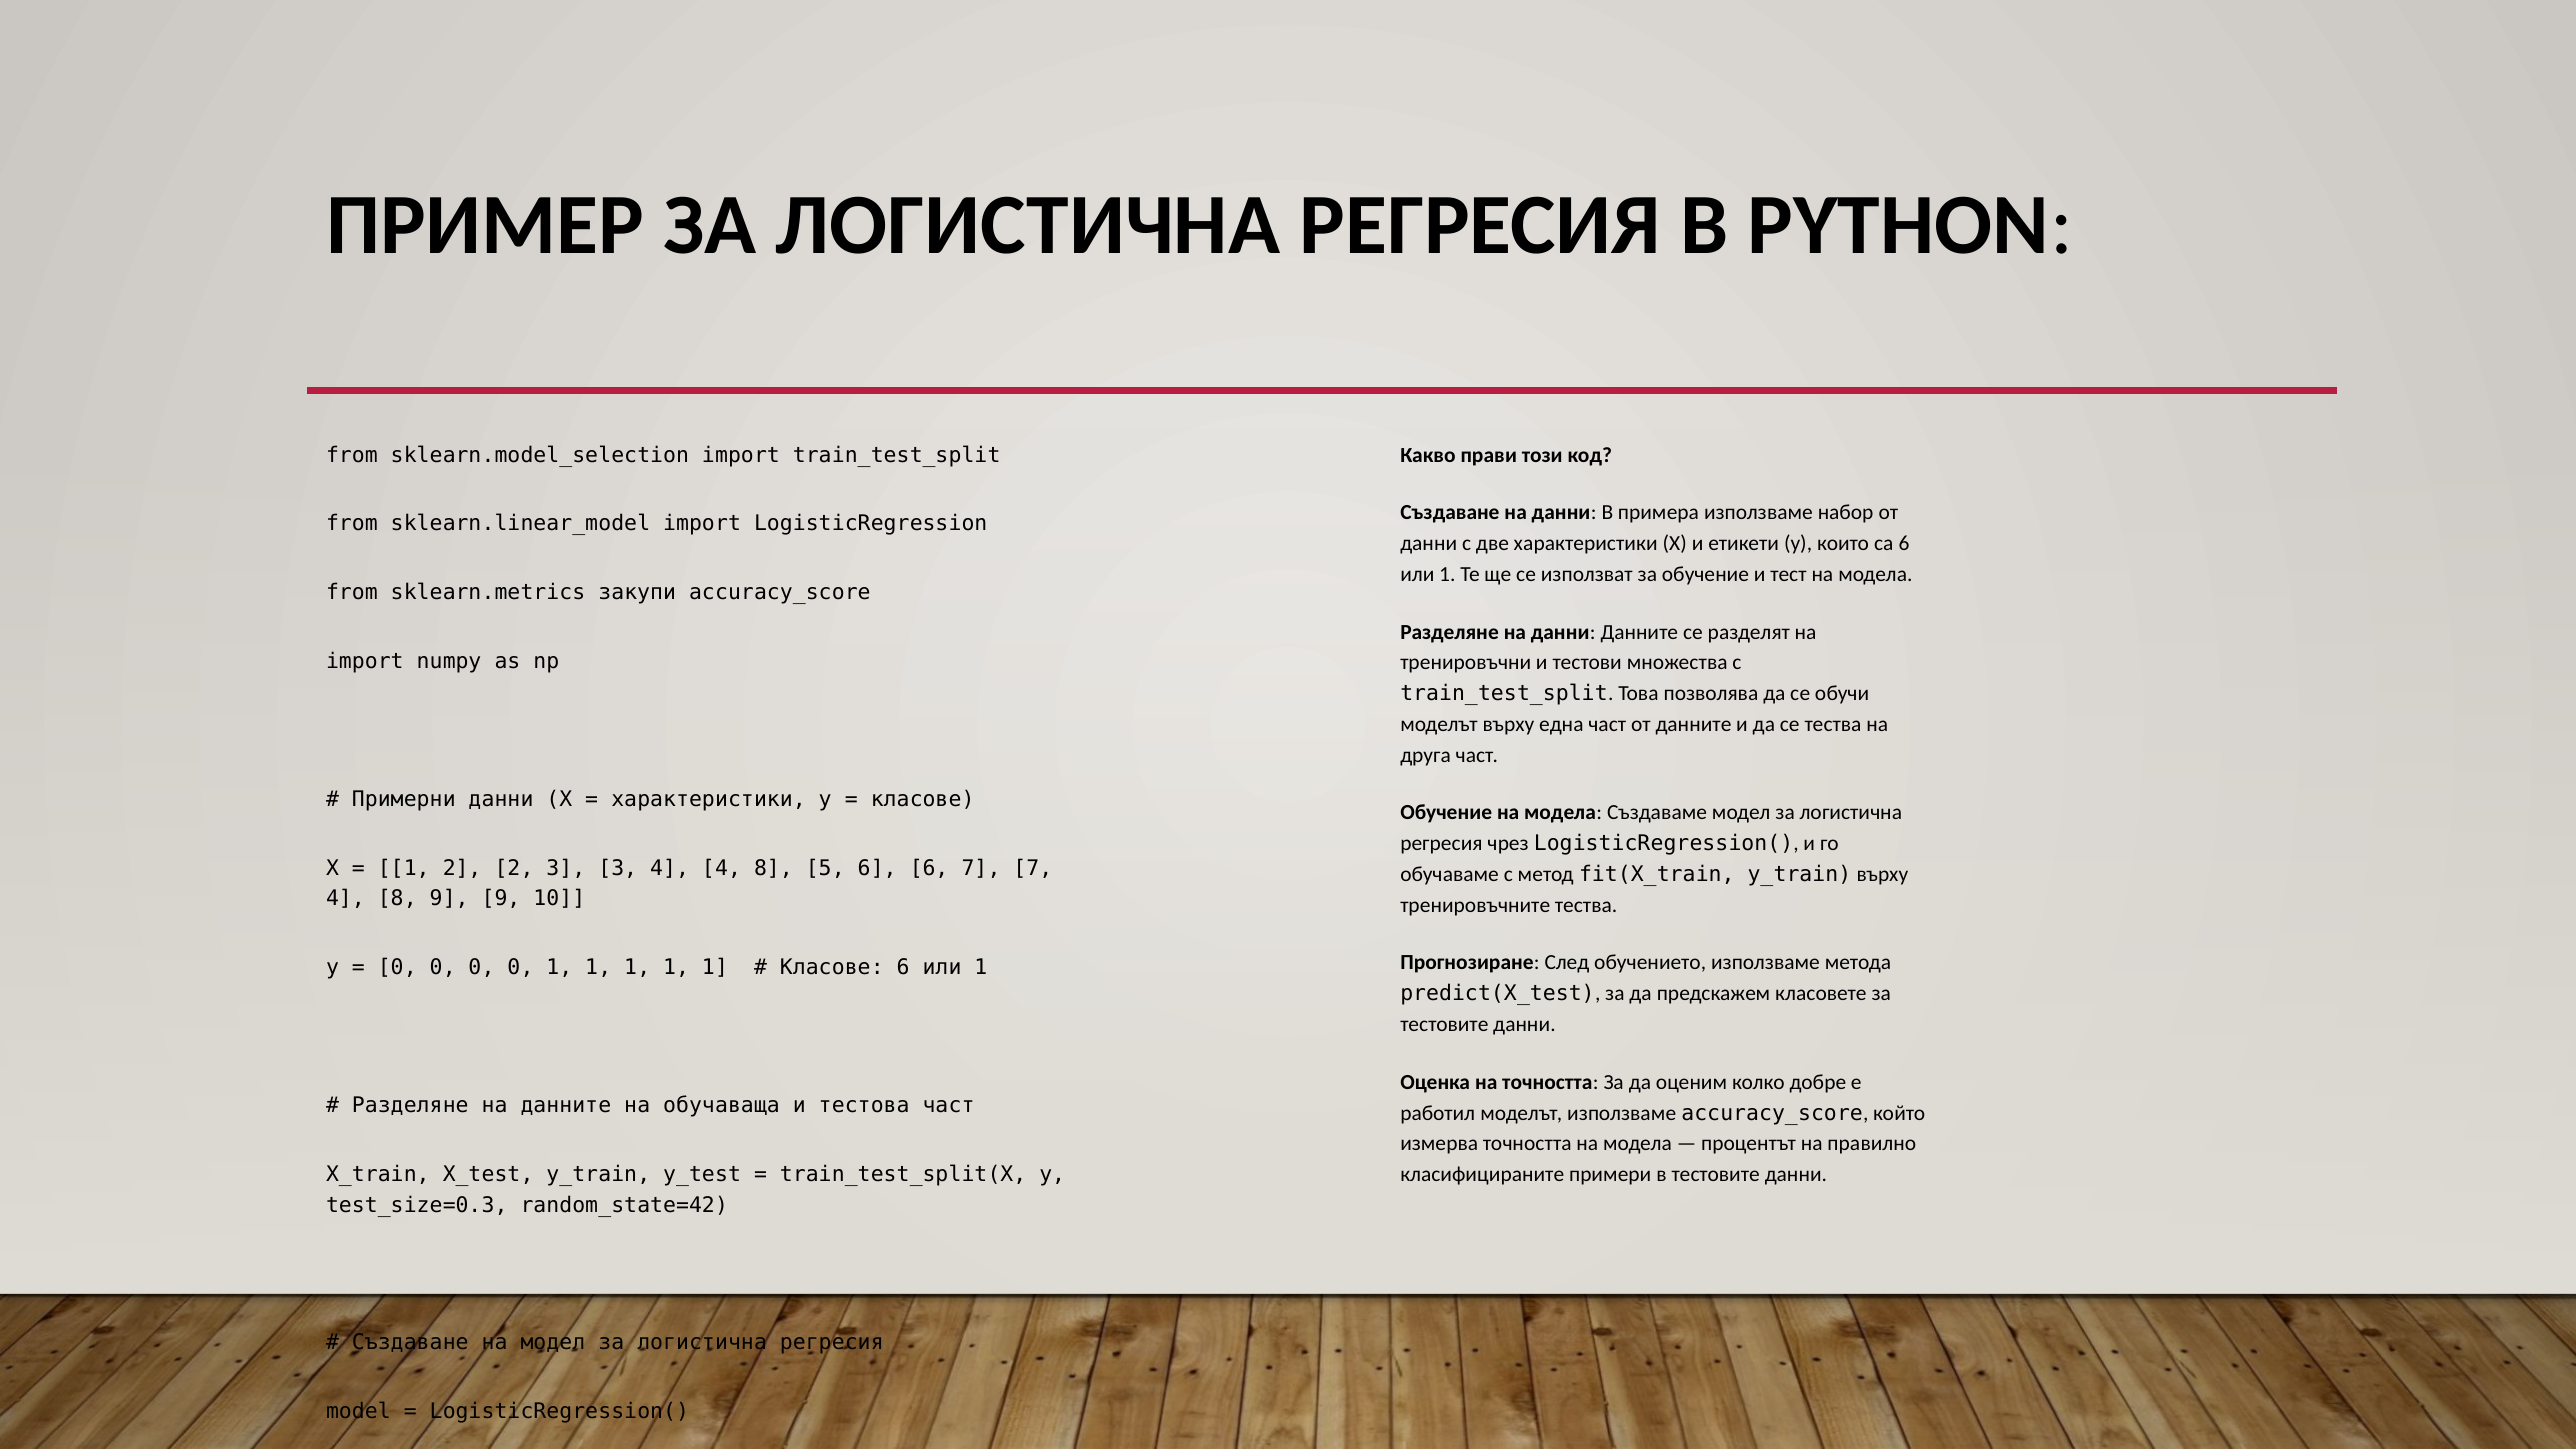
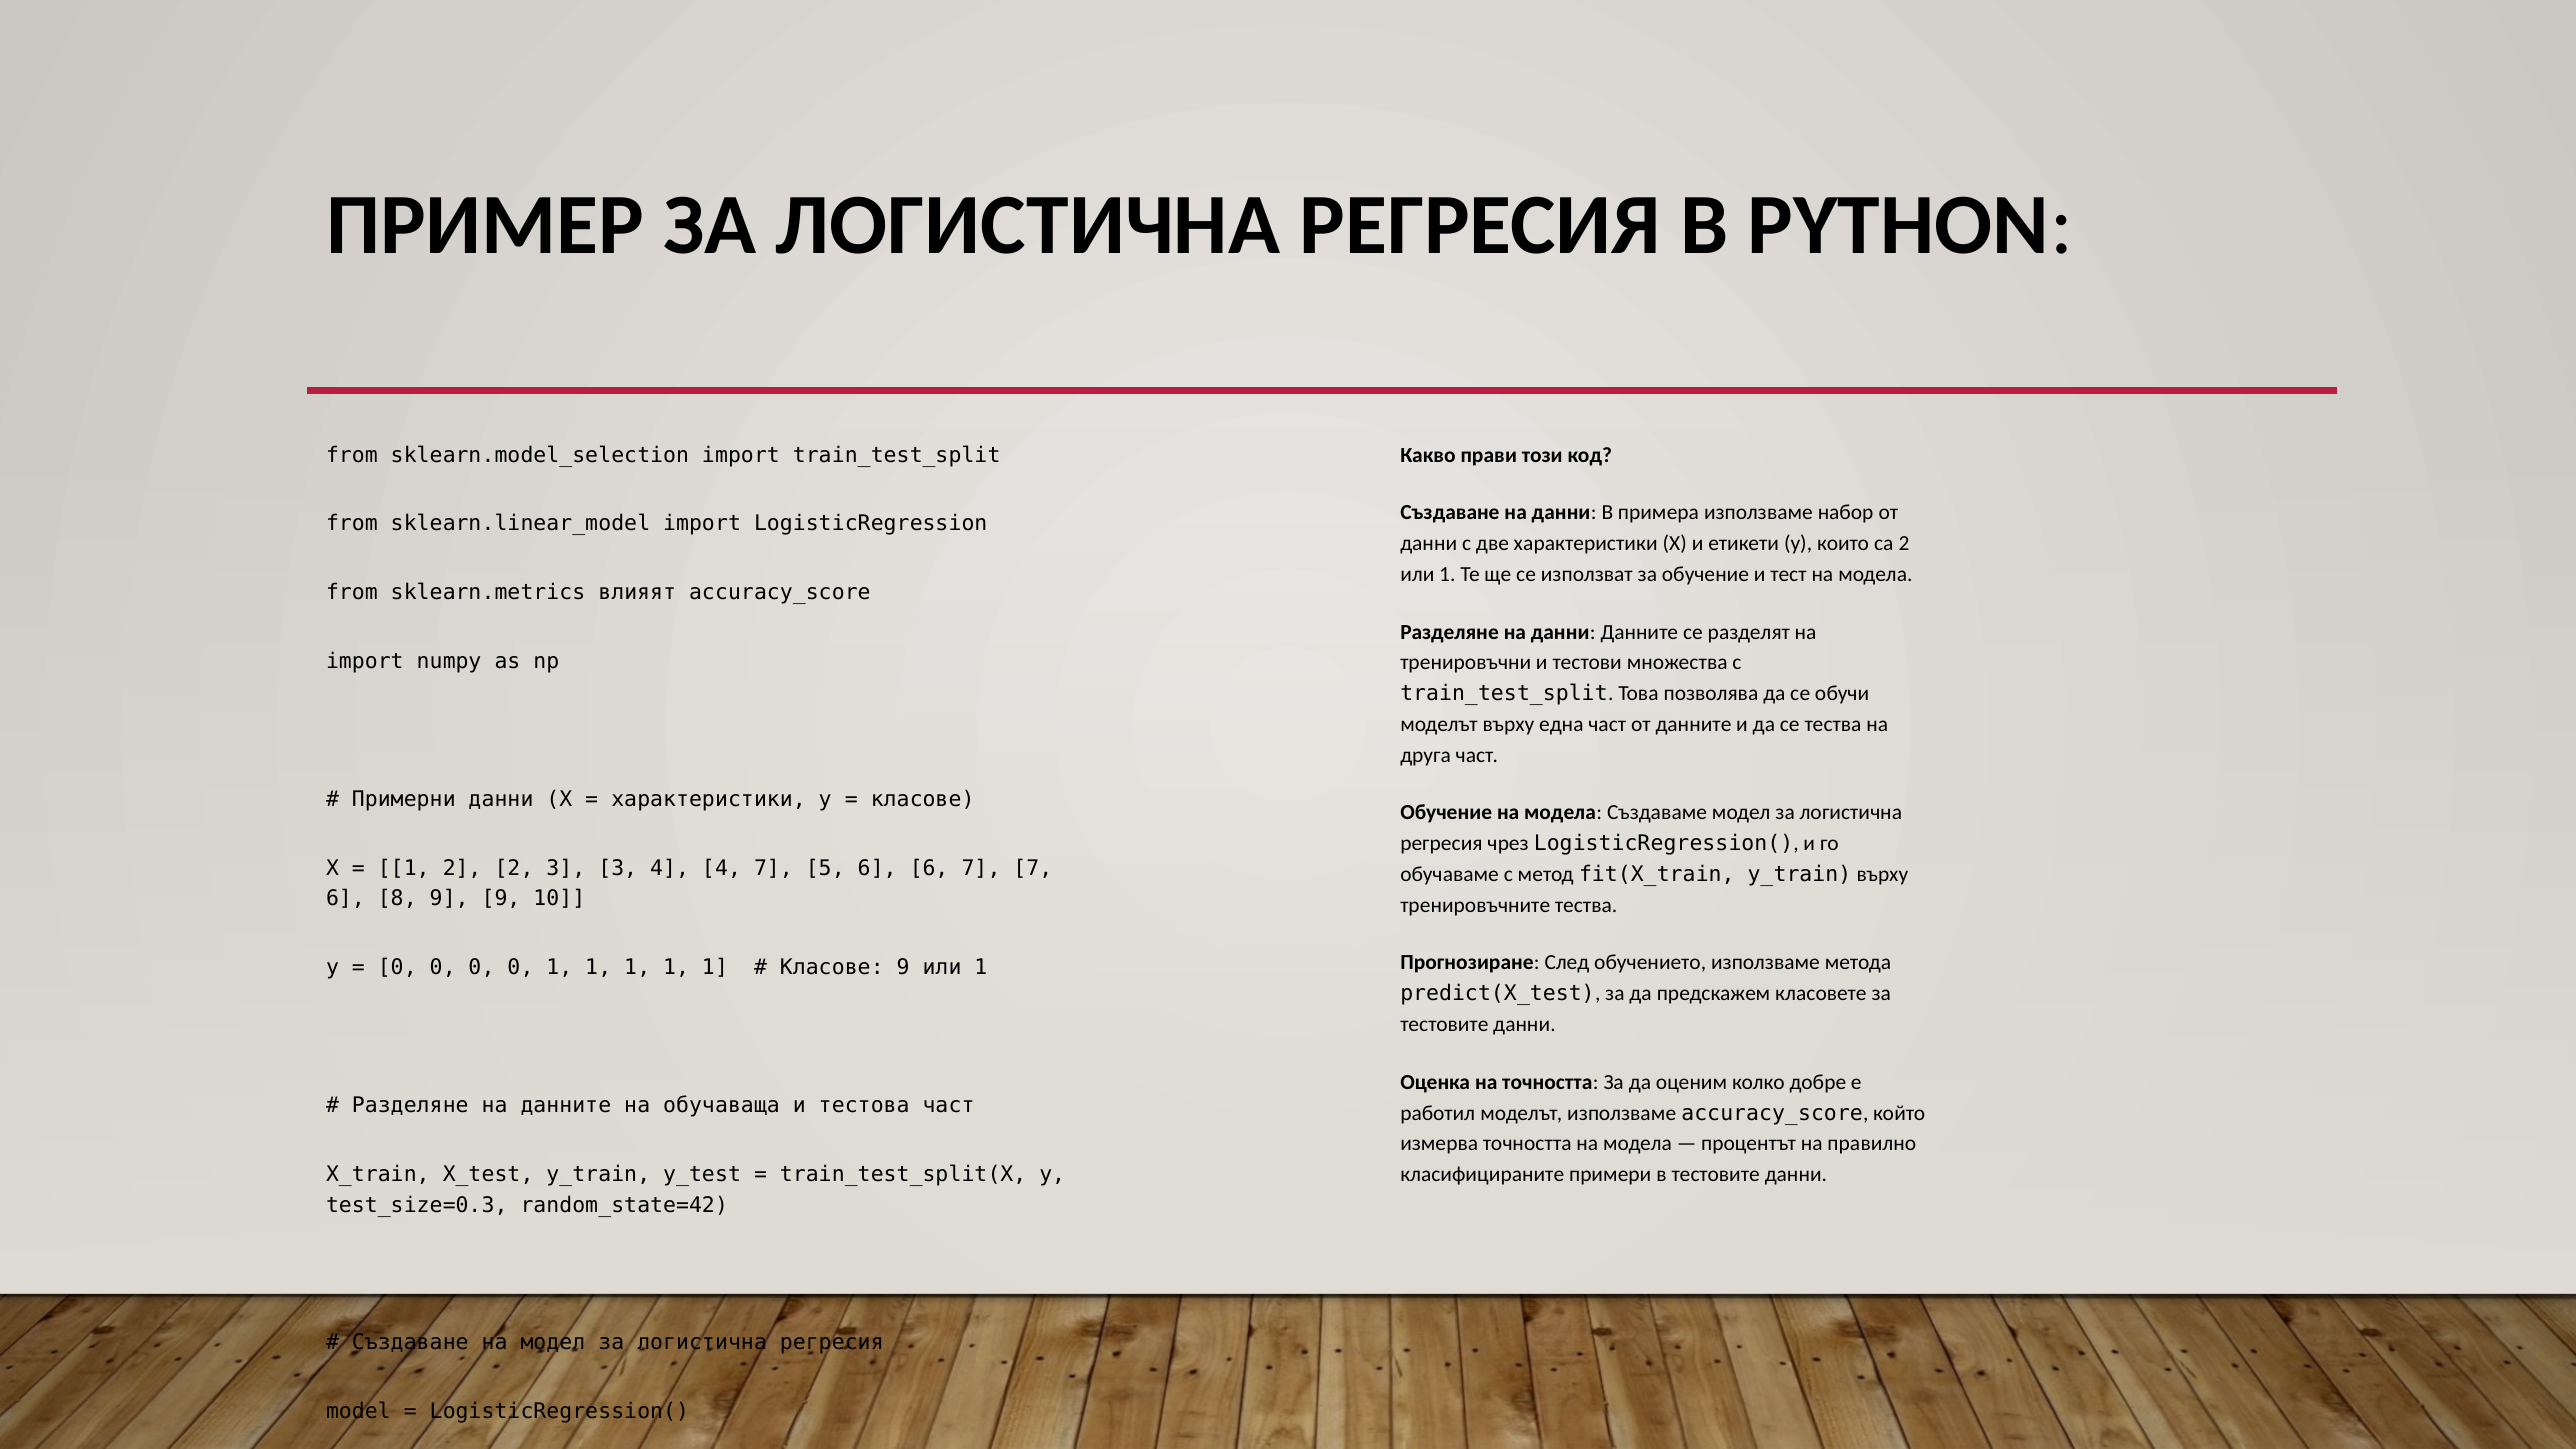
са 6: 6 -> 2 (1904, 543)
закупи: закупи -> влияят (637, 593)
4 4 8: 8 -> 7 (773, 868)
4: 4 -> 6 (345, 899)
Класове 6: 6 -> 9 (903, 968)
